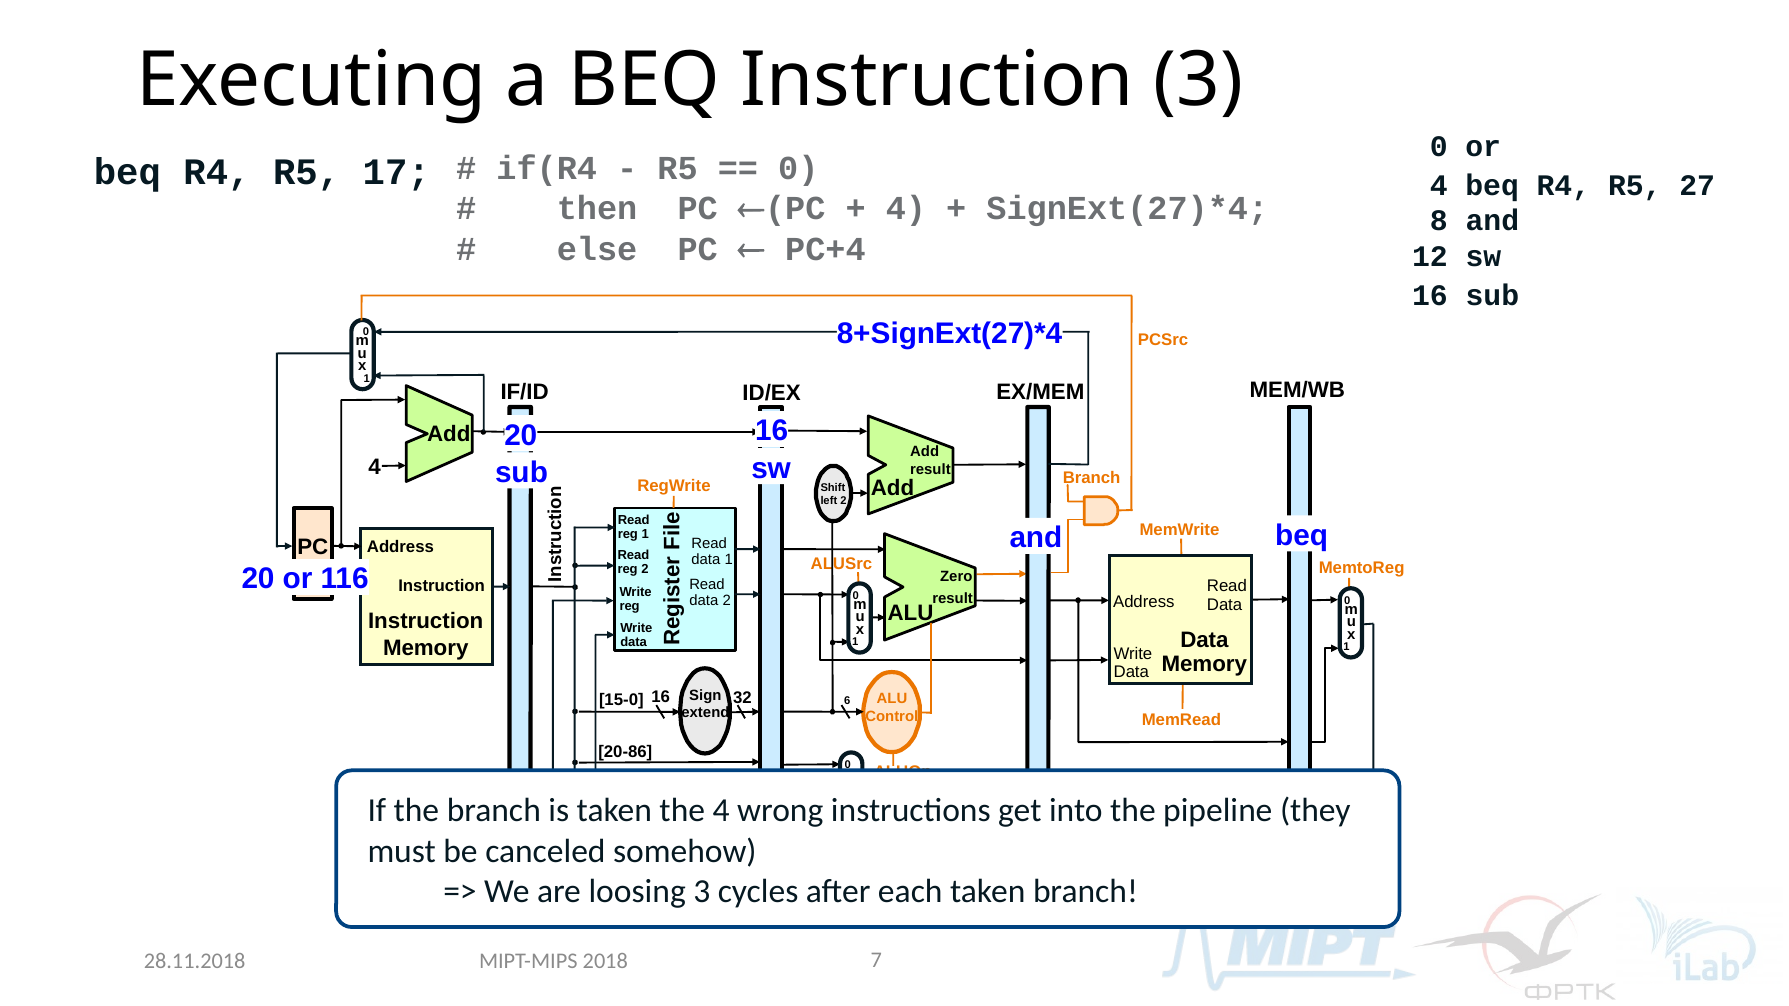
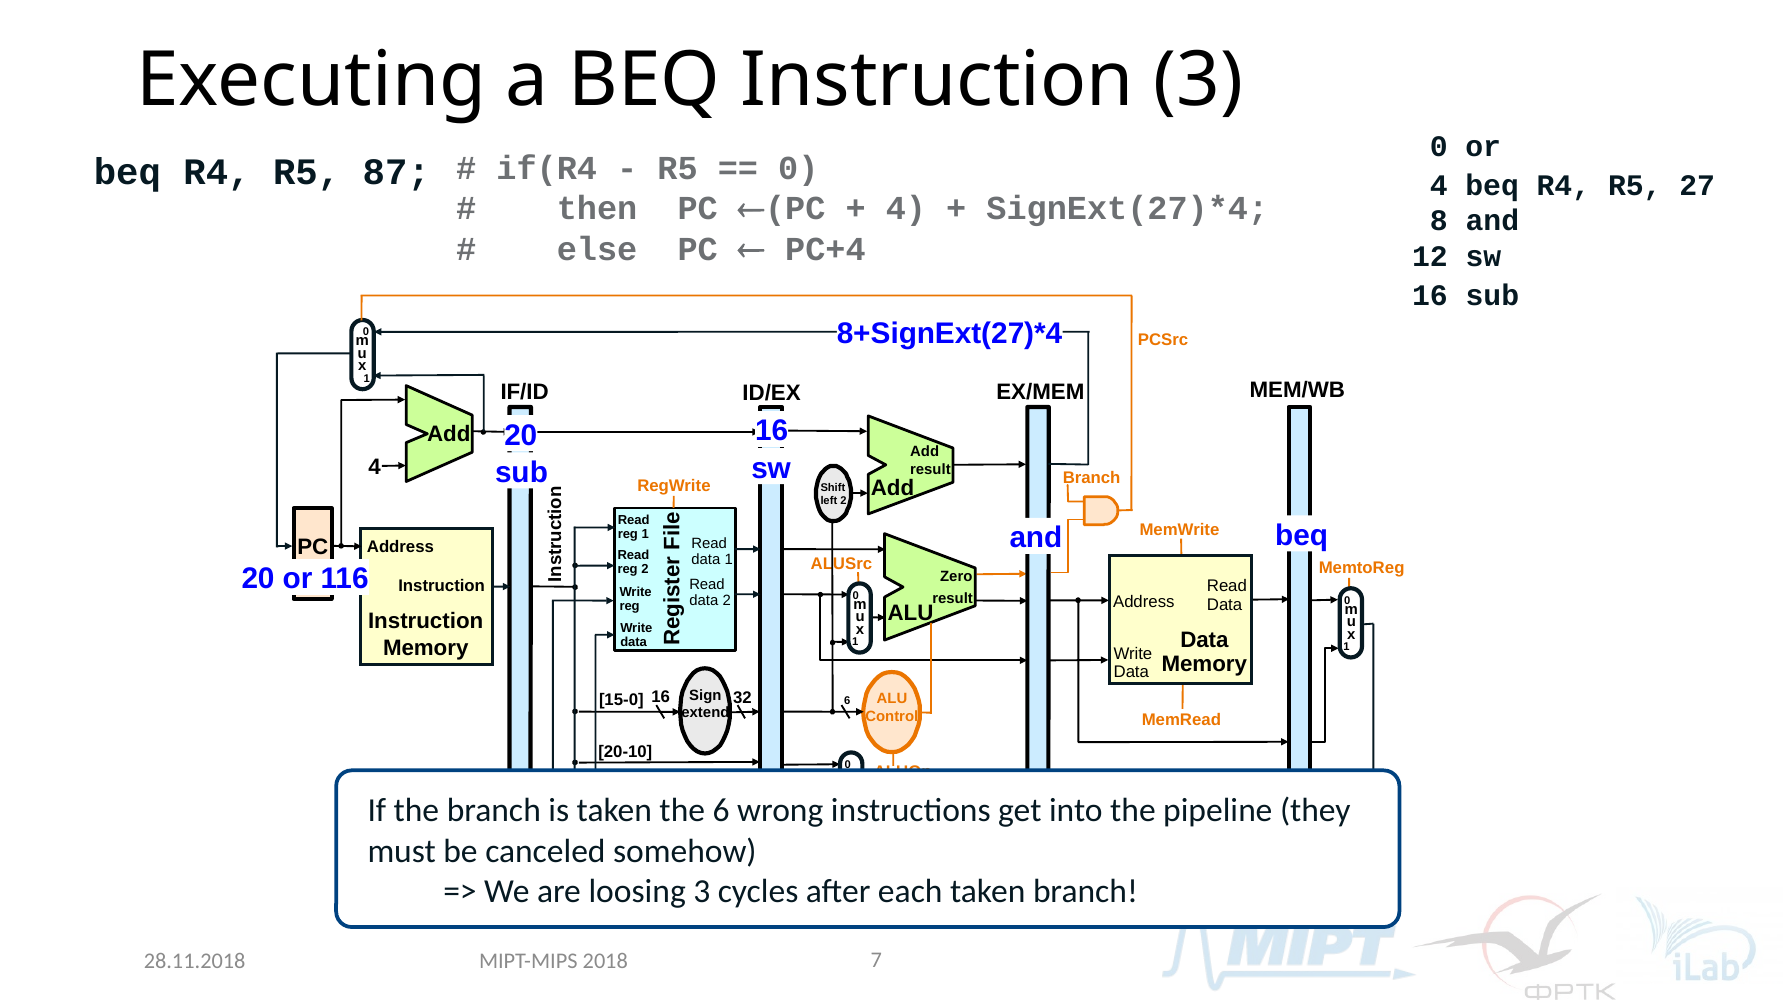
17: 17 -> 87 (396, 172)
20-86: 20-86 -> 20-10 (625, 752)
the 4: 4 -> 6 (721, 811)
